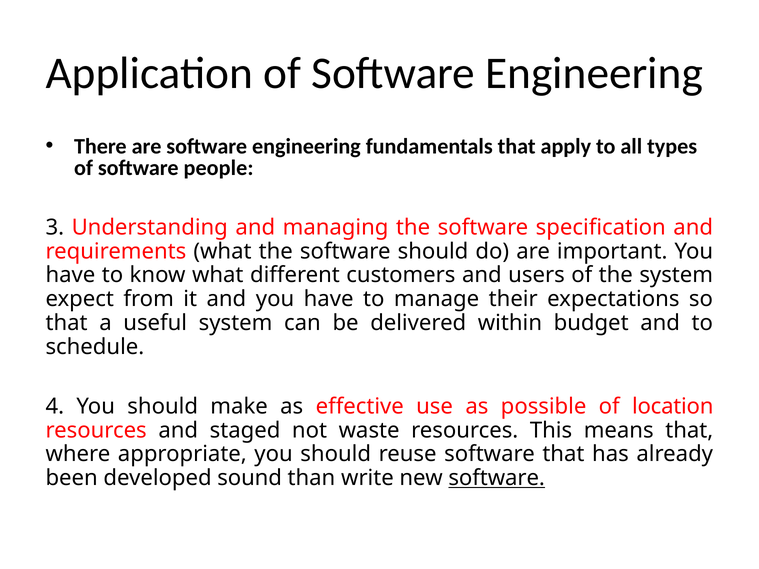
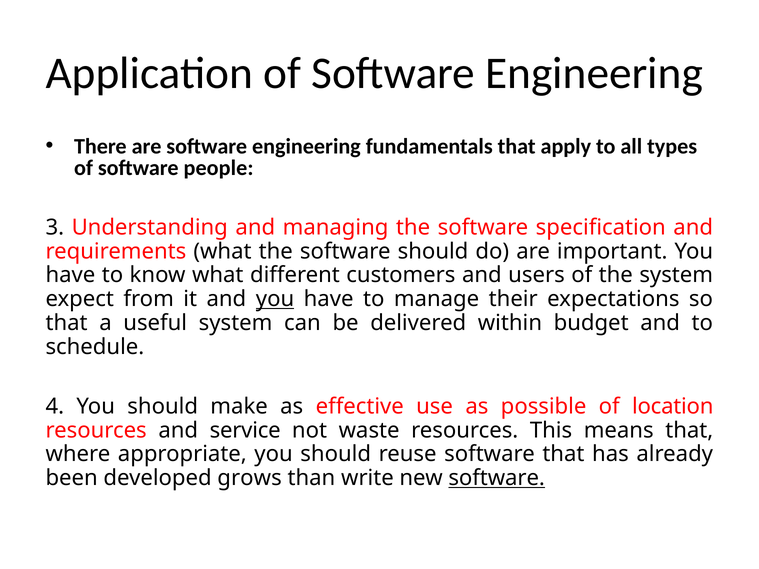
you underline: none -> present (275, 299)
staged: staged -> service (245, 430)
sound: sound -> grows (250, 478)
